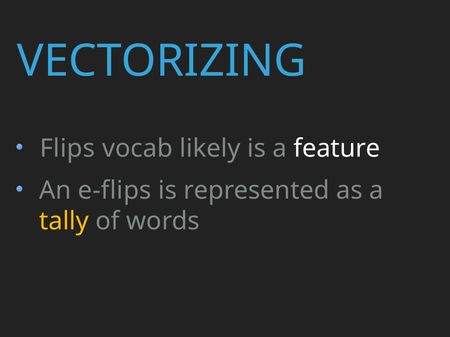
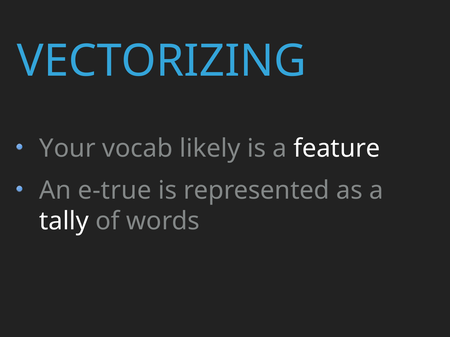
Flips: Flips -> Your (67, 149)
e-flips: e-flips -> e-true (115, 191)
tally colour: yellow -> white (64, 221)
